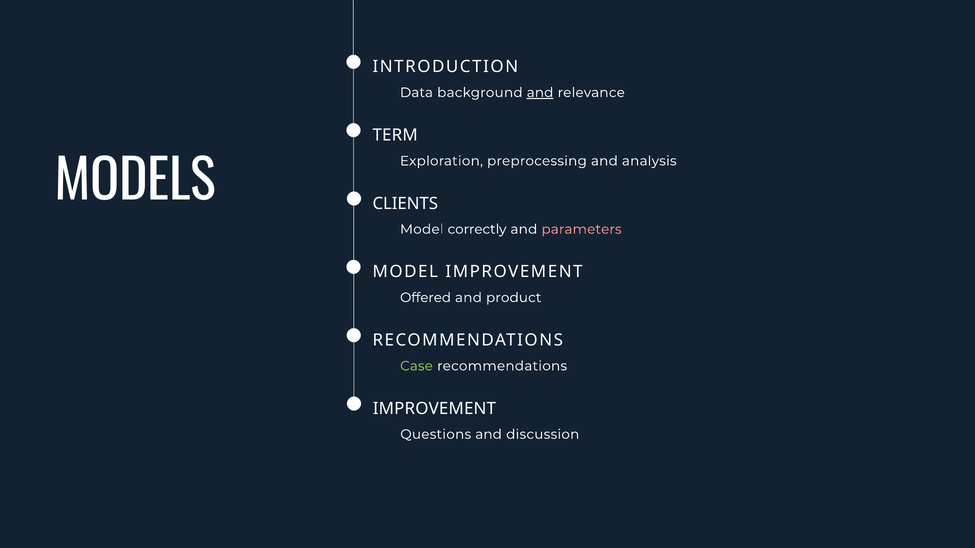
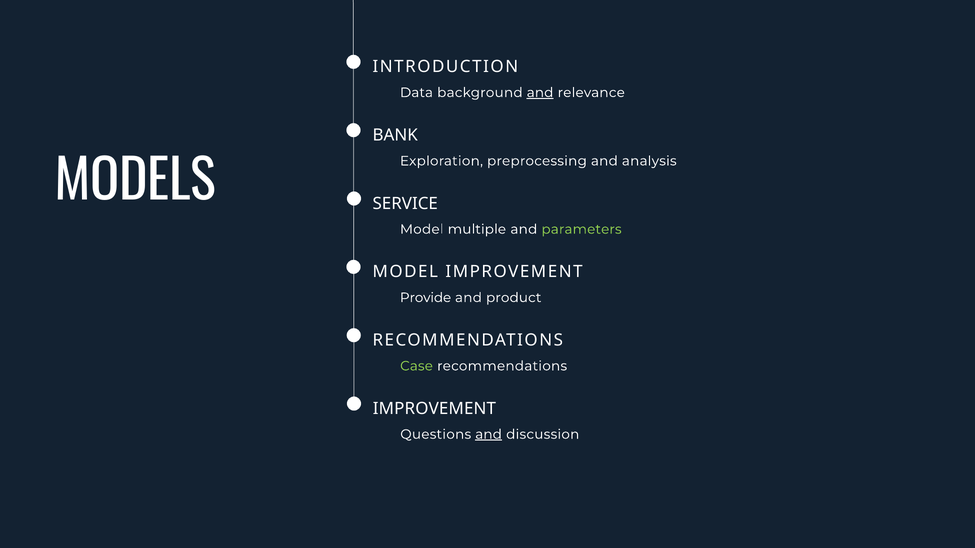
TERM: TERM -> BANK (395, 135)
CLIENTS: CLIENTS -> SERVICE (405, 204)
correctly: correctly -> multiple (477, 229)
parameters colour: pink -> light green (582, 229)
Offered: Offered -> Provide (426, 298)
and underline: none -> present (489, 435)
